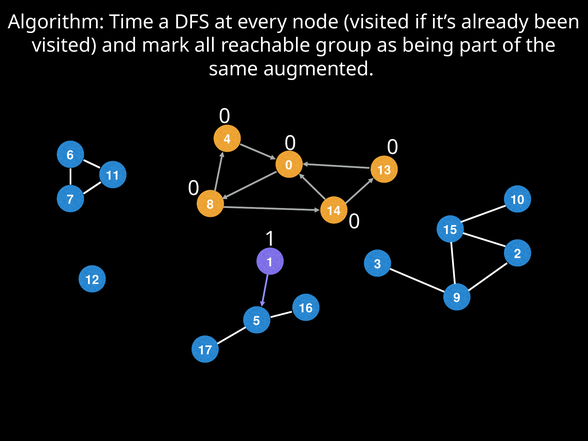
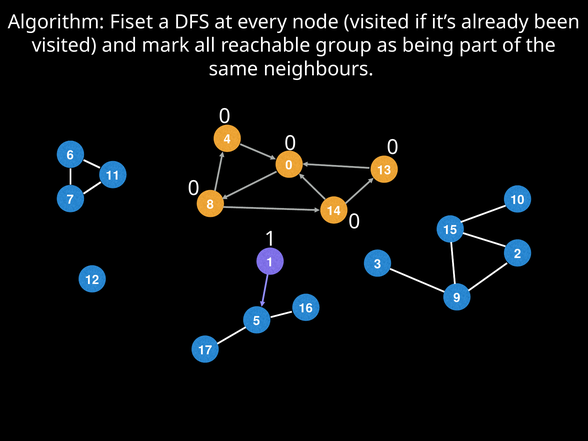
Time: Time -> Fiset (131, 22)
augmented: augmented -> neighbours (319, 69)
